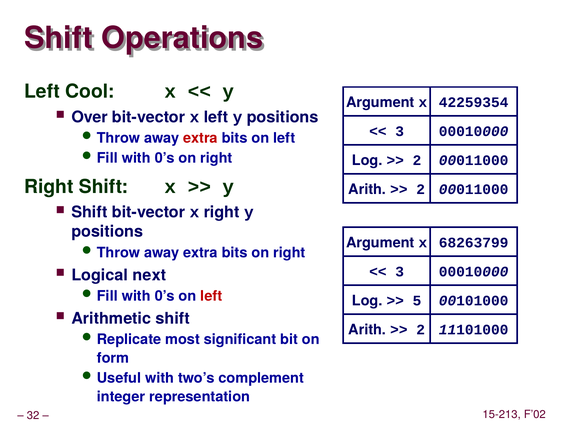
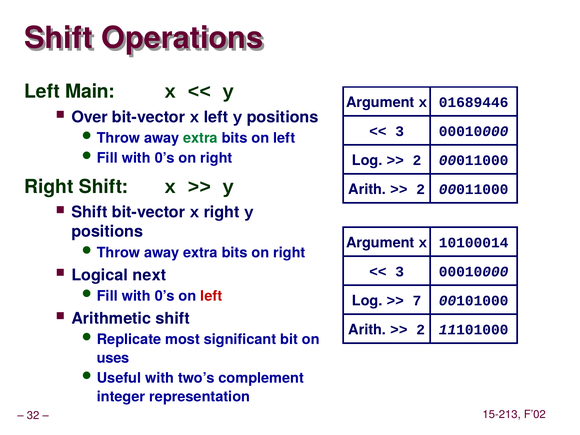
Cool: Cool -> Main (90, 91)
42259354: 42259354 -> 01689446 (474, 102)
extra colour: red -> green (201, 138)
68263799: 68263799 -> 10100014 (474, 243)
5: 5 -> 7 (417, 301)
form: form -> uses (113, 358)
